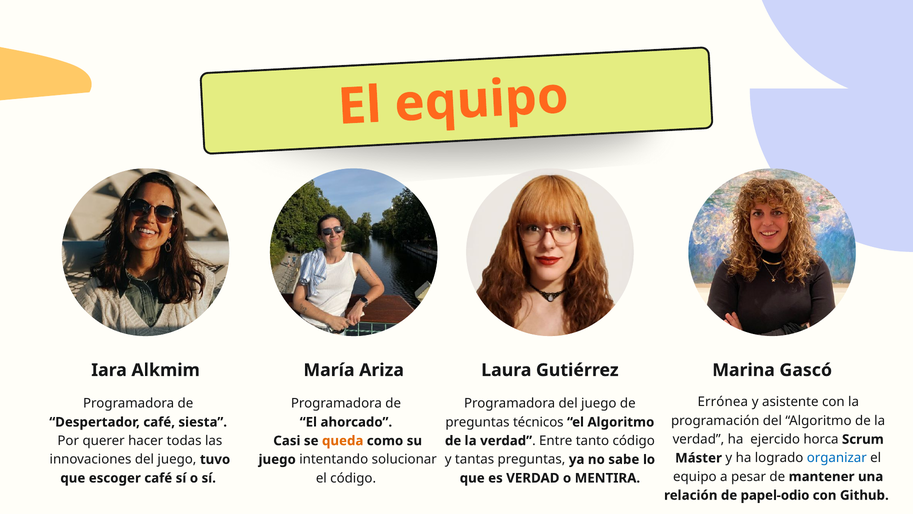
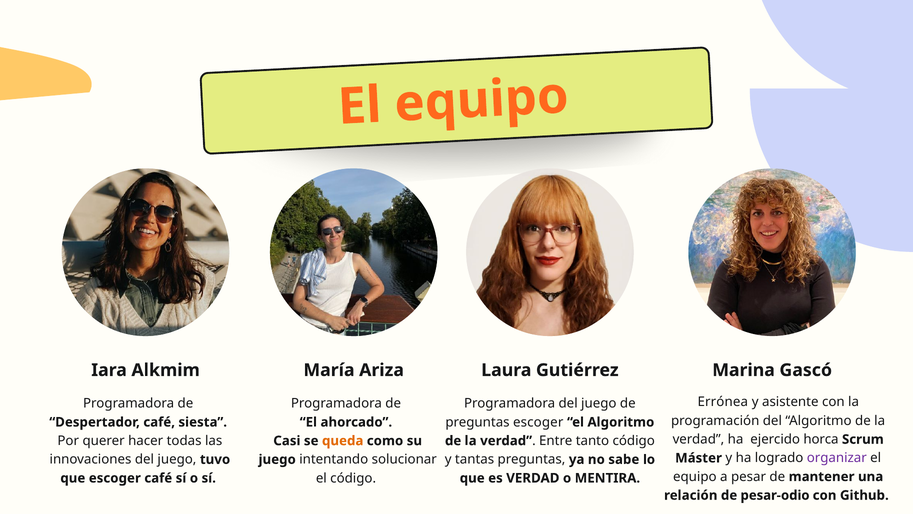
preguntas técnicos: técnicos -> escoger (538, 422)
organizar colour: blue -> purple (837, 458)
papel-odio: papel-odio -> pesar-odio (775, 495)
